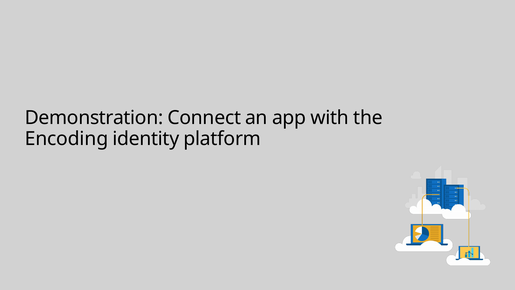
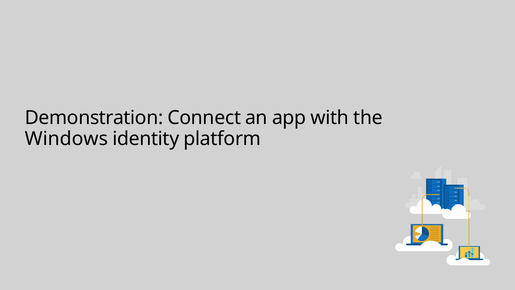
Encoding: Encoding -> Windows (66, 139)
